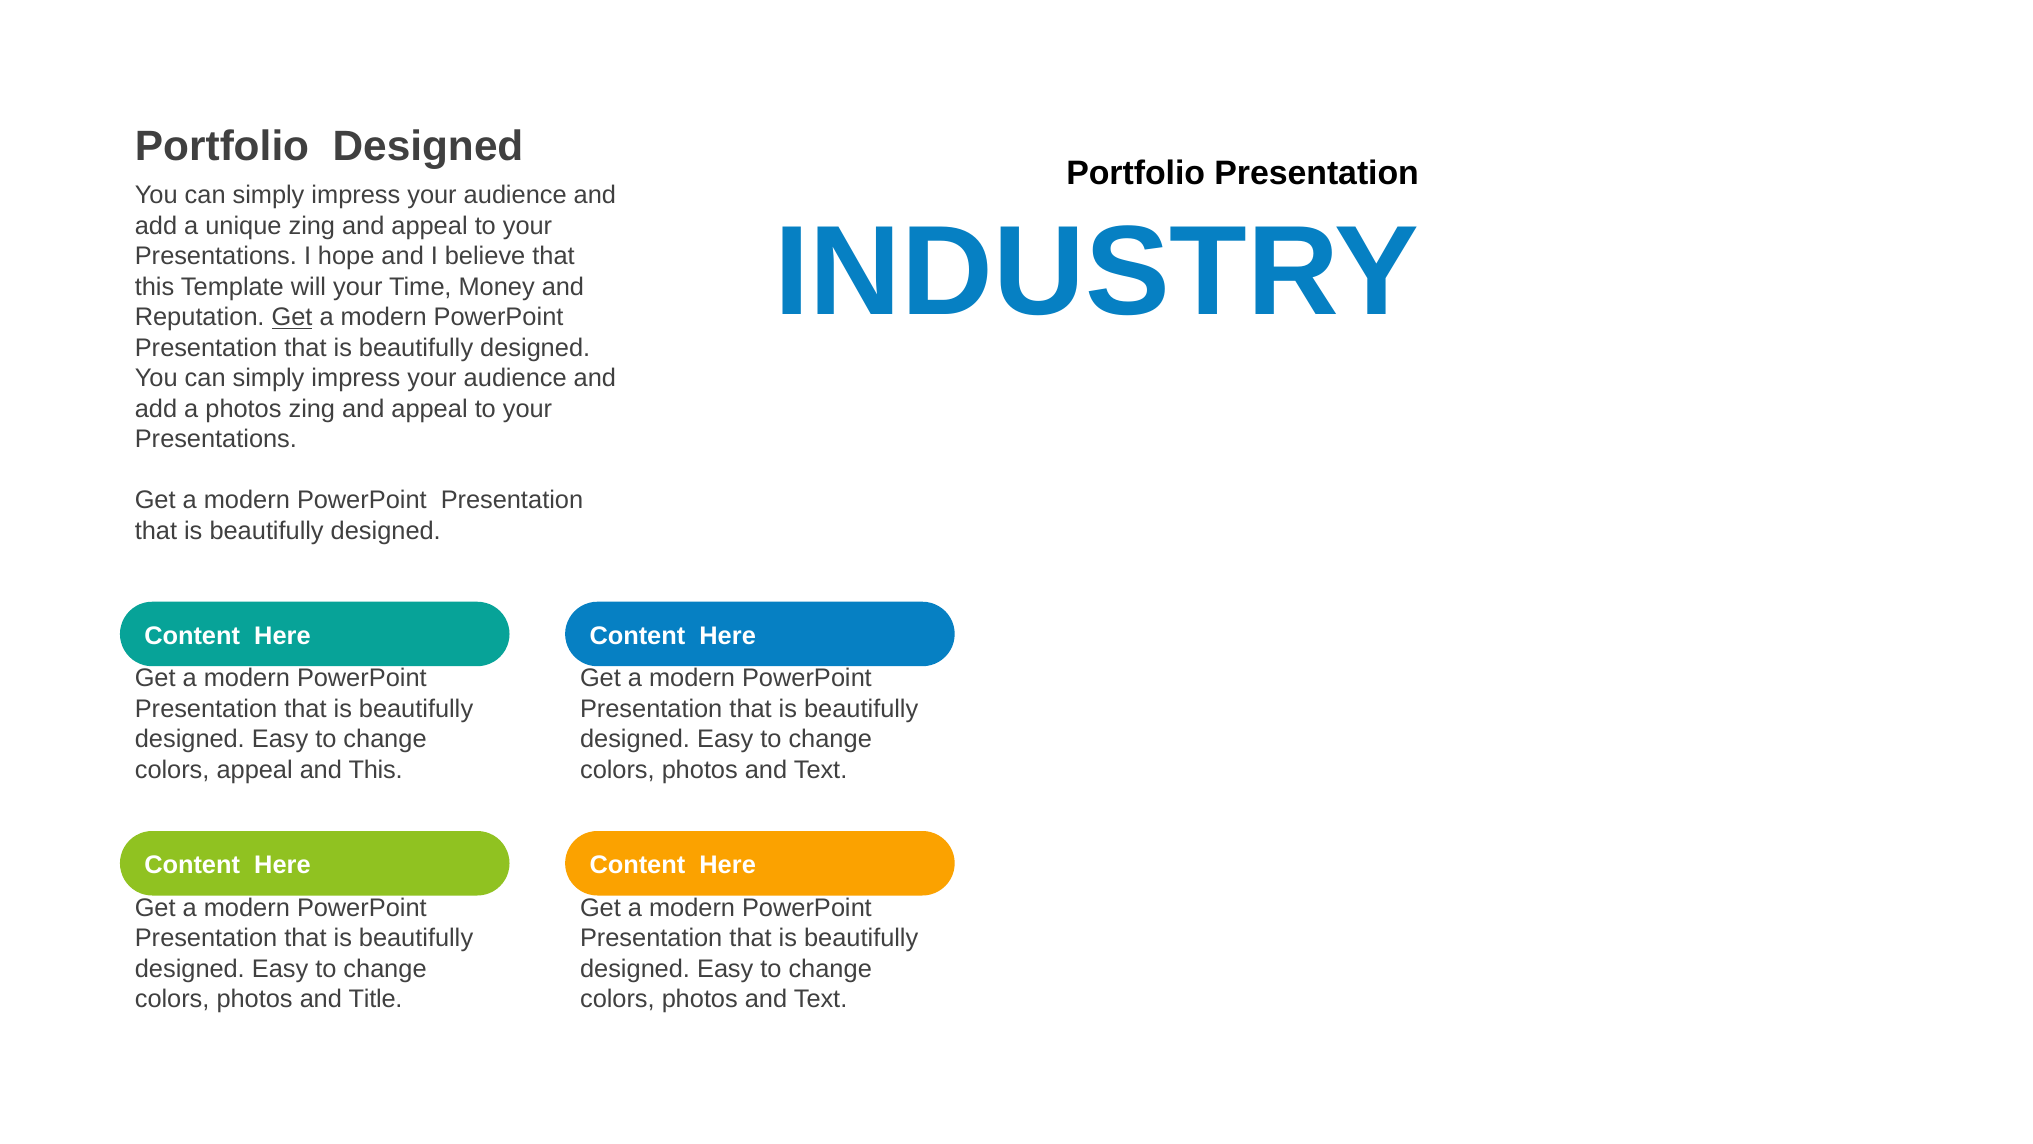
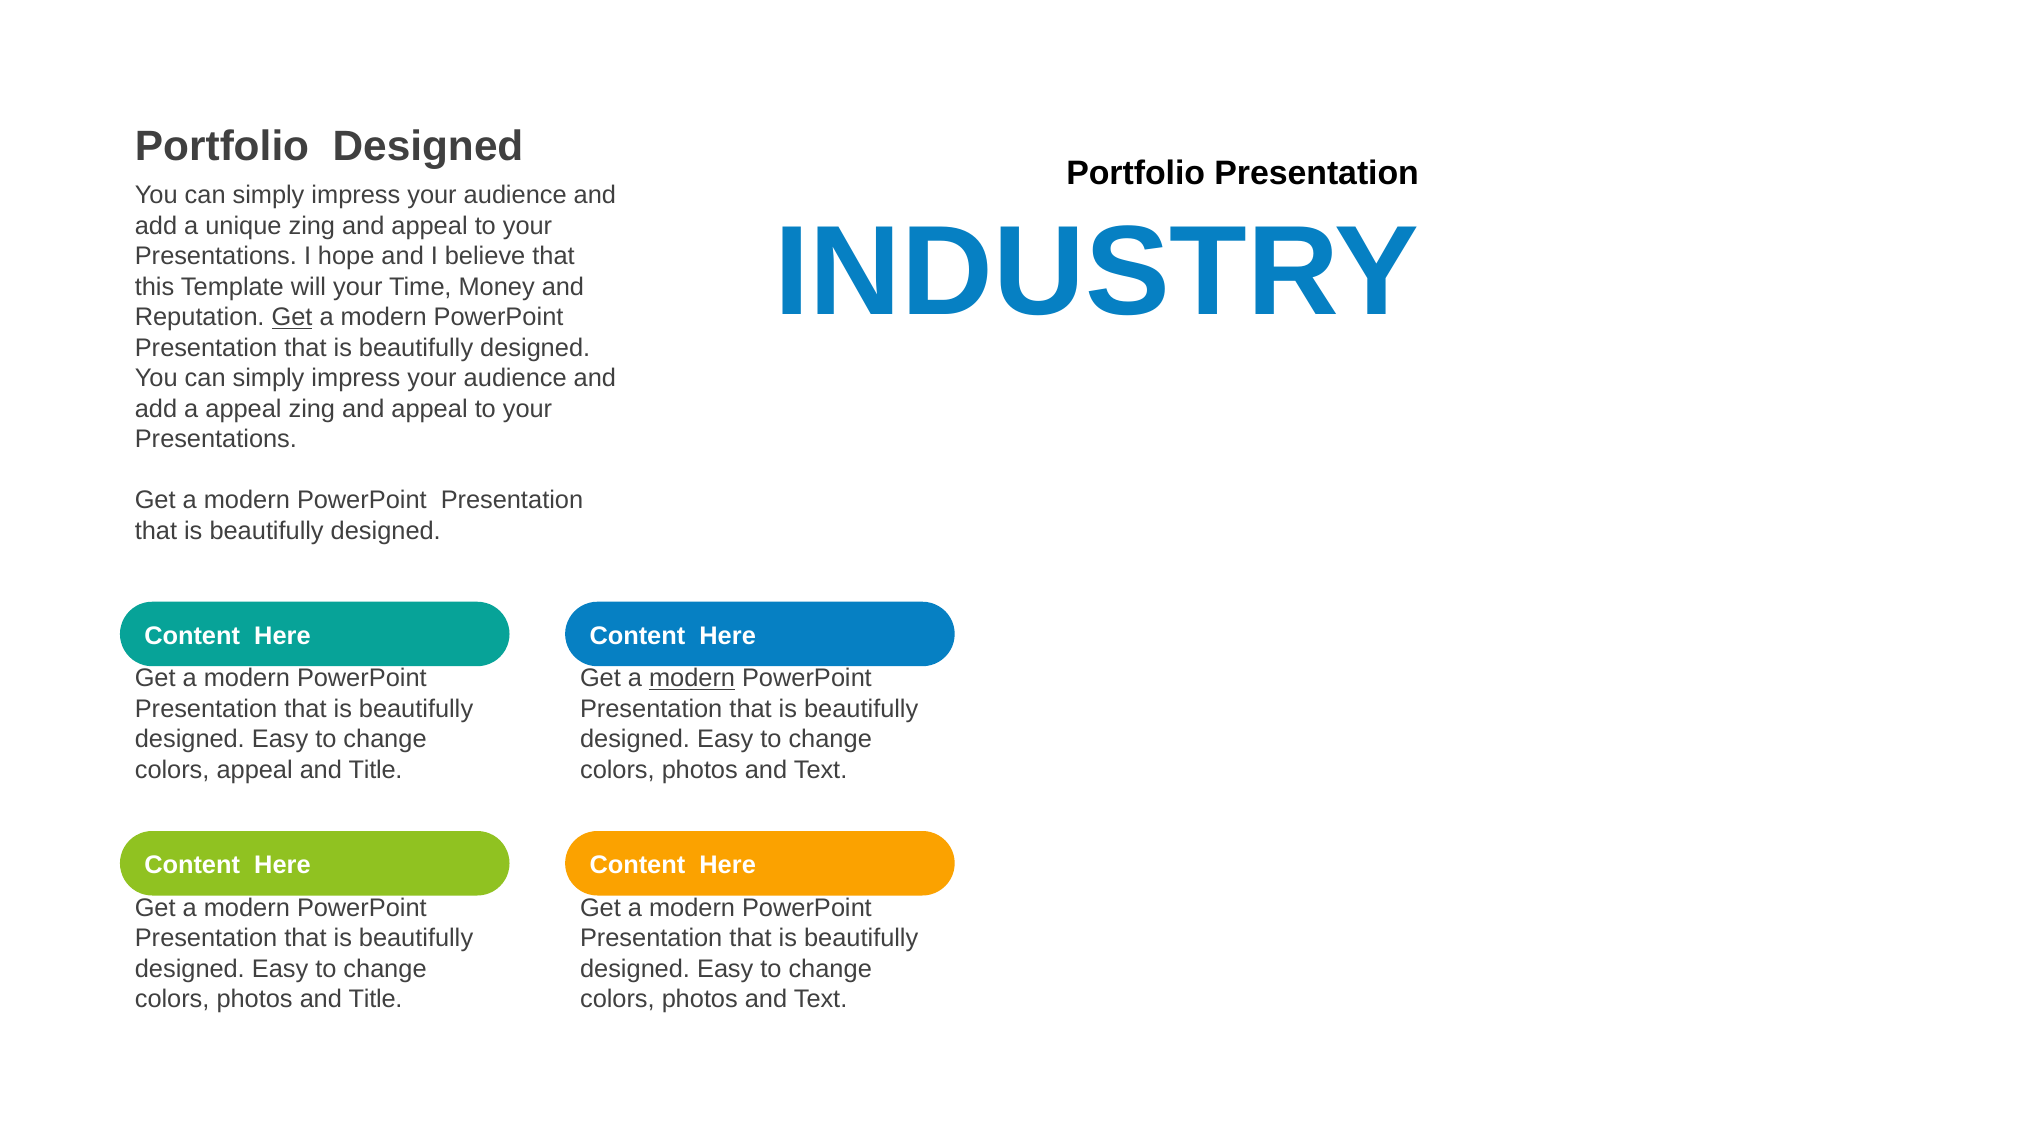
a photos: photos -> appeal (243, 409)
modern underline: none -> present (692, 678)
This: This -> Title (376, 770)
